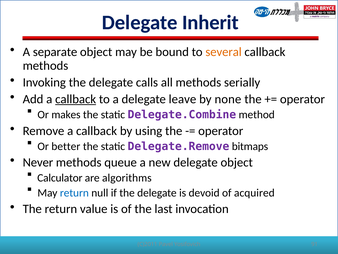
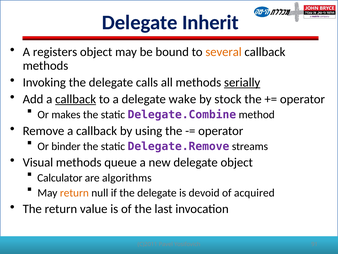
separate: separate -> registers (55, 52)
serially underline: none -> present (242, 82)
leave: leave -> wake (182, 99)
none: none -> stock (228, 99)
better: better -> binder (66, 146)
bitmaps: bitmaps -> streams (250, 146)
Never: Never -> Visual (38, 162)
return colour: blue -> orange (74, 192)
